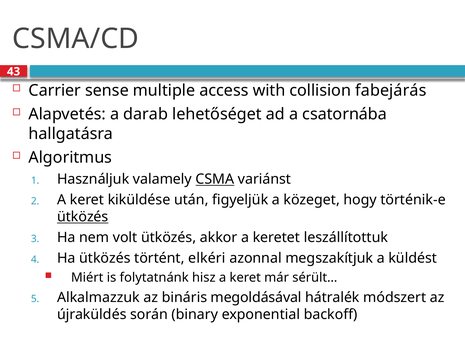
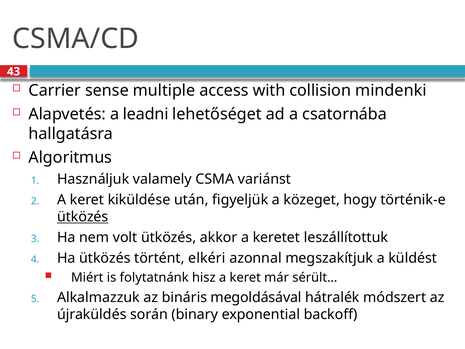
fabejárás: fabejárás -> mindenki (391, 90)
darab: darab -> leadni (146, 114)
CSMA underline: present -> none (215, 179)
